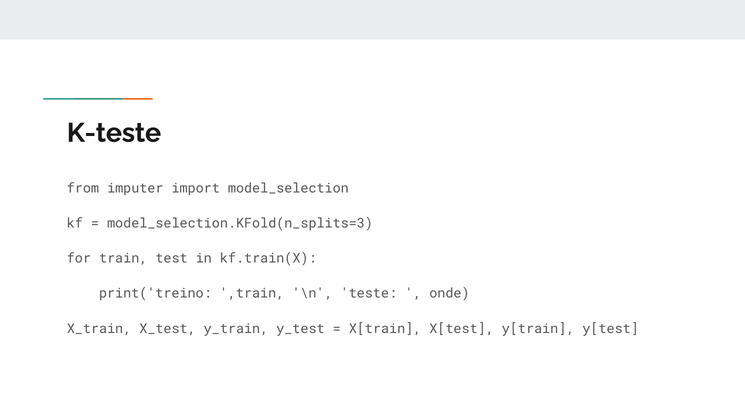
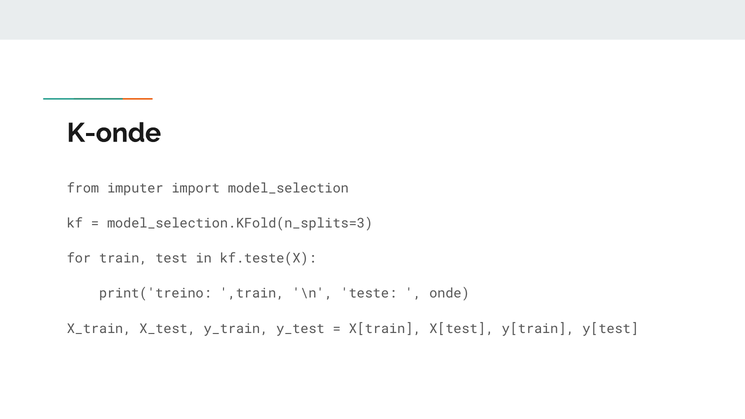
K-teste: K-teste -> K-onde (114, 133)
kf.train(X: kf.train(X -> kf.teste(X (268, 258)
